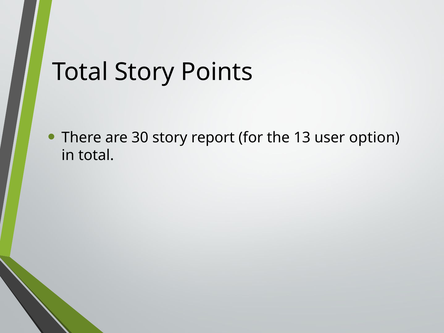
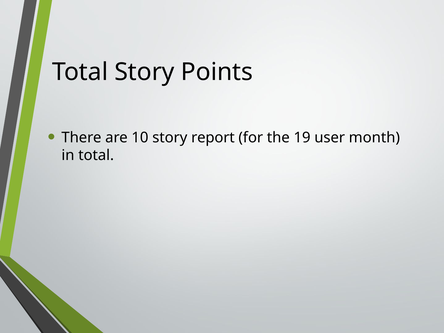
30: 30 -> 10 (140, 138)
13: 13 -> 19 (302, 138)
option: option -> month (374, 138)
